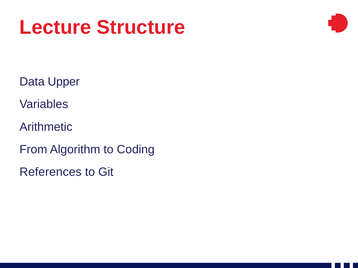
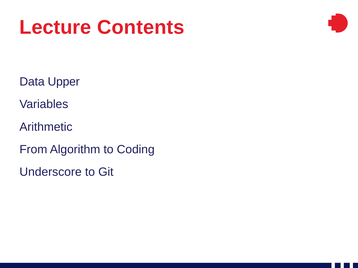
Structure: Structure -> Contents (141, 27)
References: References -> Underscore (51, 172)
